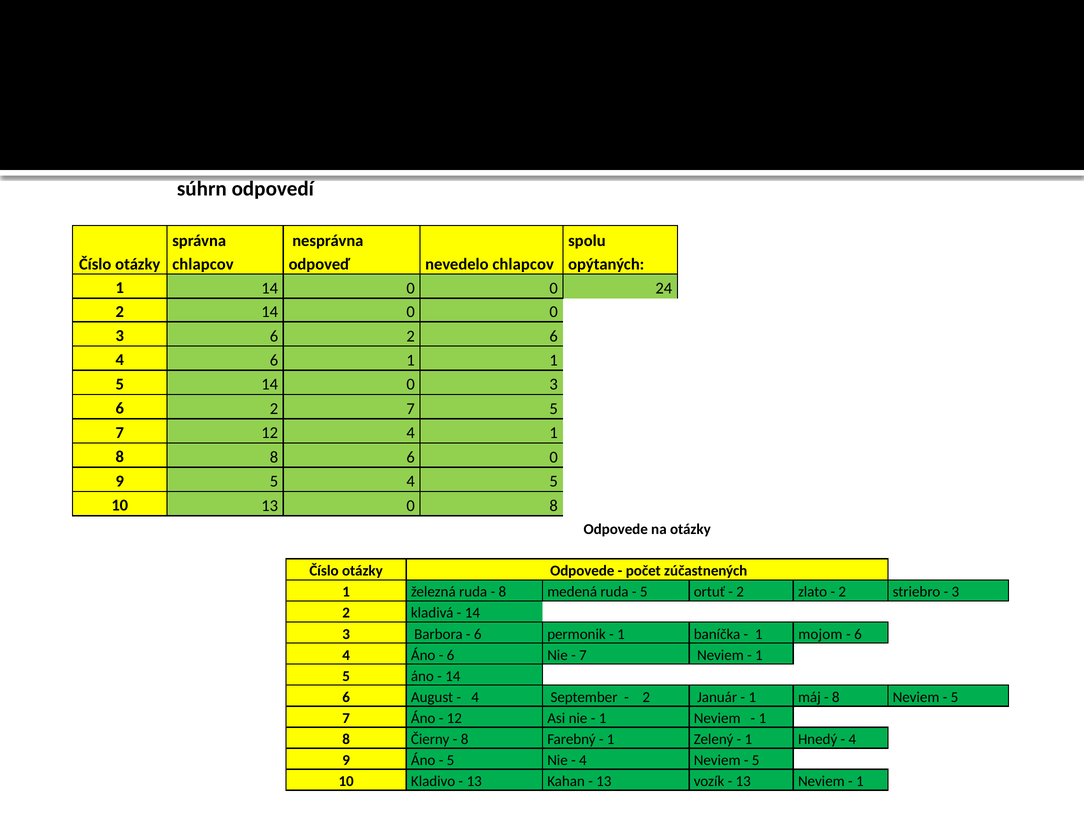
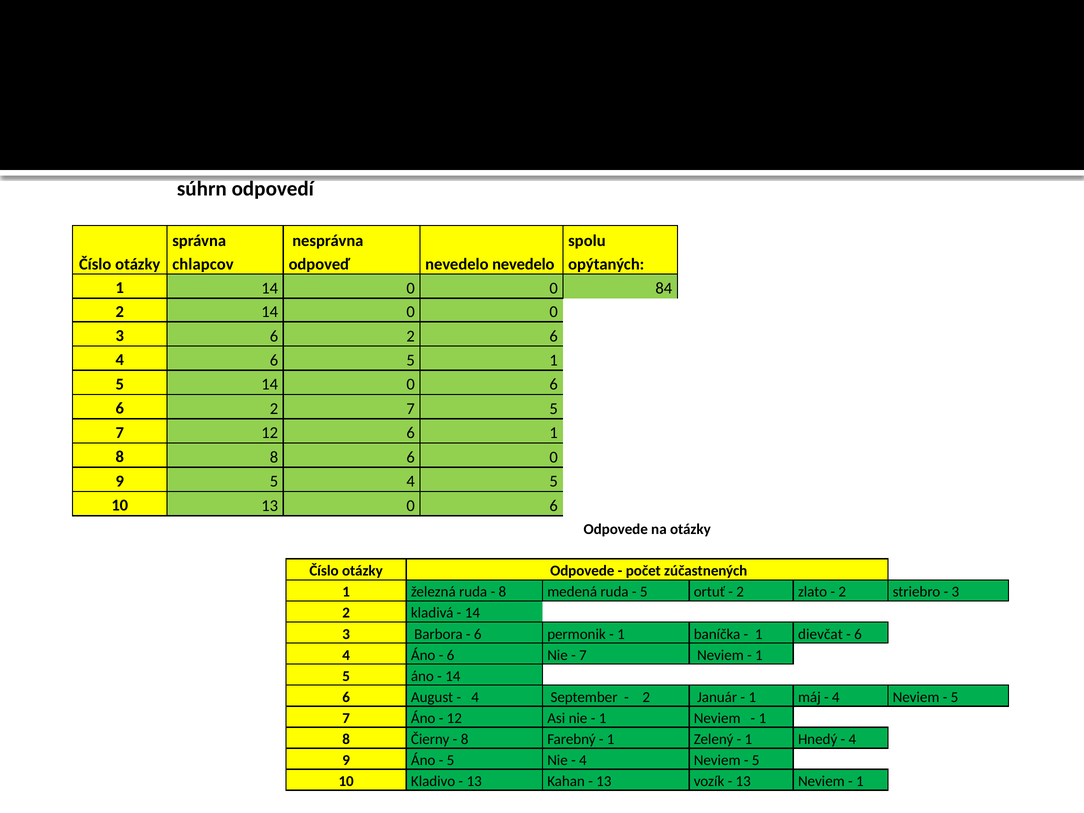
nevedelo chlapcov: chlapcov -> nevedelo (523, 264)
24: 24 -> 84 (664, 288)
6 1: 1 -> 5 (411, 360)
14 0 3: 3 -> 6 (554, 385)
12 4: 4 -> 6 (411, 433)
13 0 8: 8 -> 6 (554, 506)
mojom: mojom -> dievčat (820, 634)
8: 8 -> 4 (836, 697)
